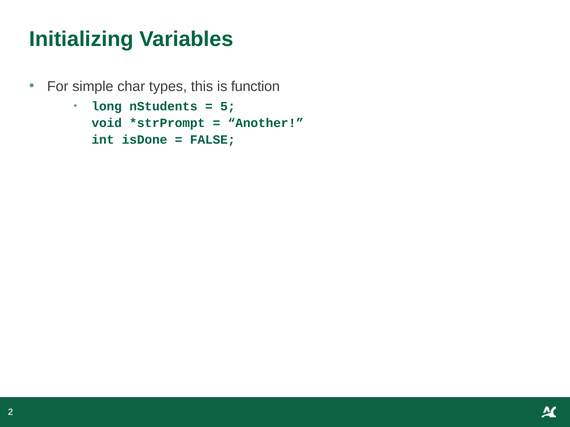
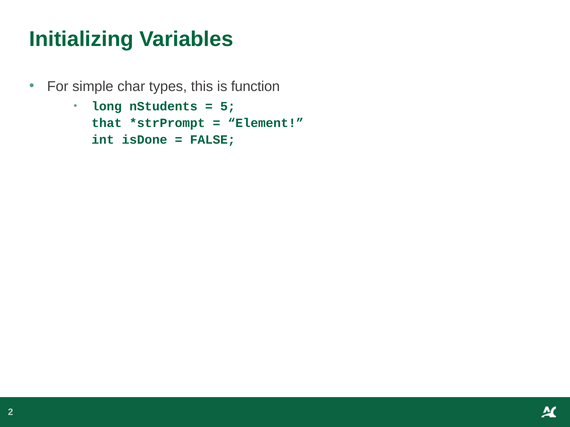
void: void -> that (107, 123)
Another: Another -> Element (266, 123)
